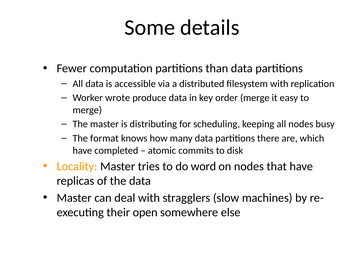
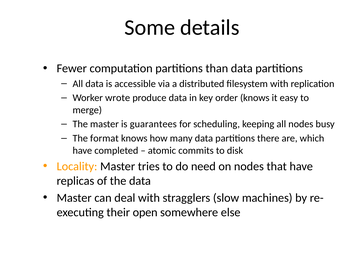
order merge: merge -> knows (255, 98)
distributing: distributing -> guarantees (153, 124)
word: word -> need (203, 166)
